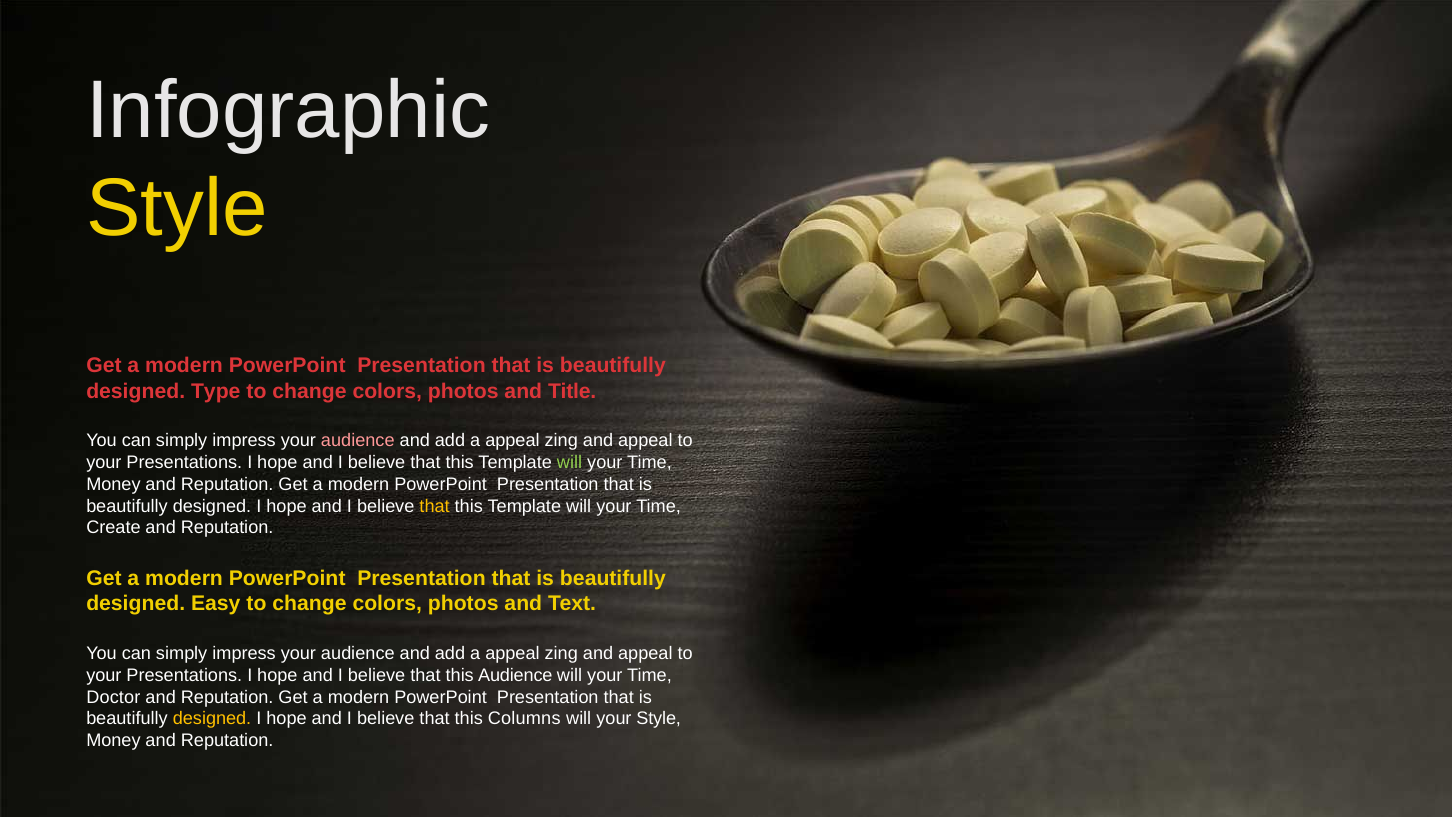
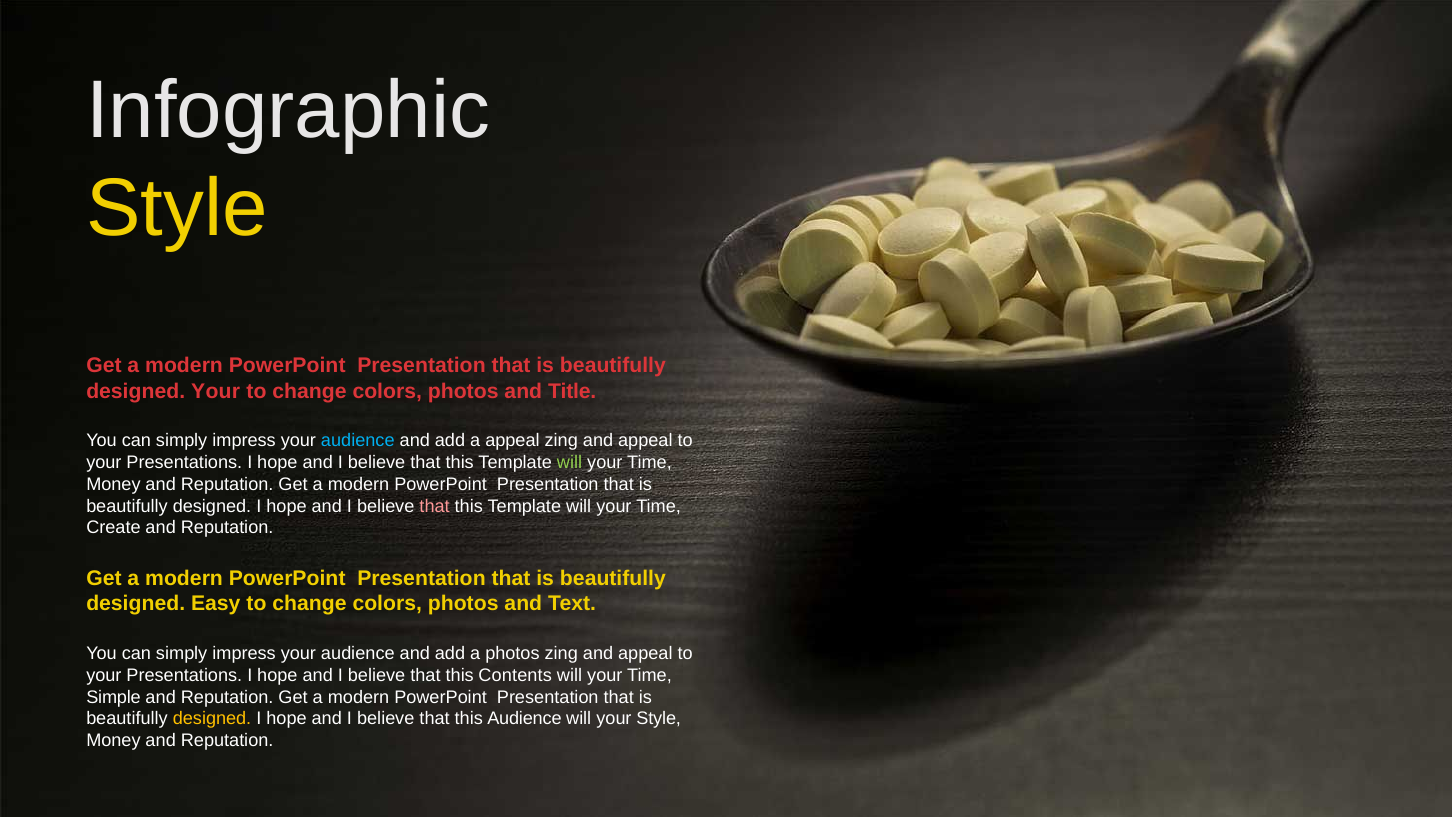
designed Type: Type -> Your (216, 391)
audience colour: pink -> light blue (358, 441)
that colour: yellow -> pink (435, 506)
appeal: appeal -> photos (512, 653)
this Audience: Audience -> Contents (515, 675)
Doctor: Doctor -> Simple (114, 697)
this Columns: Columns -> Audience (524, 719)
